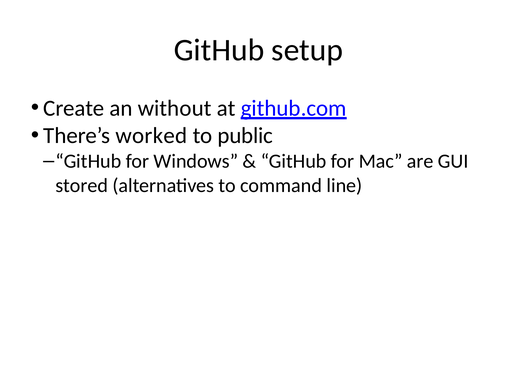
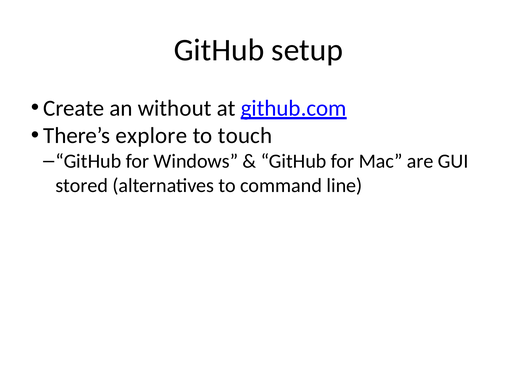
worked: worked -> explore (151, 136)
public: public -> touch (245, 136)
